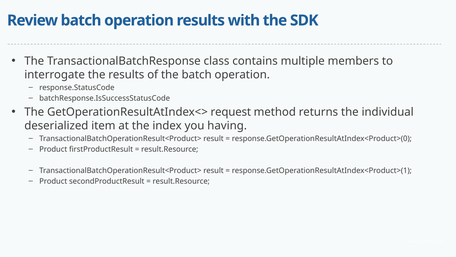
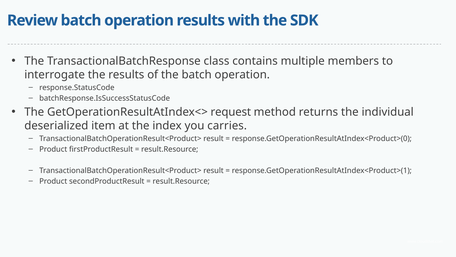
having: having -> carries (227, 126)
